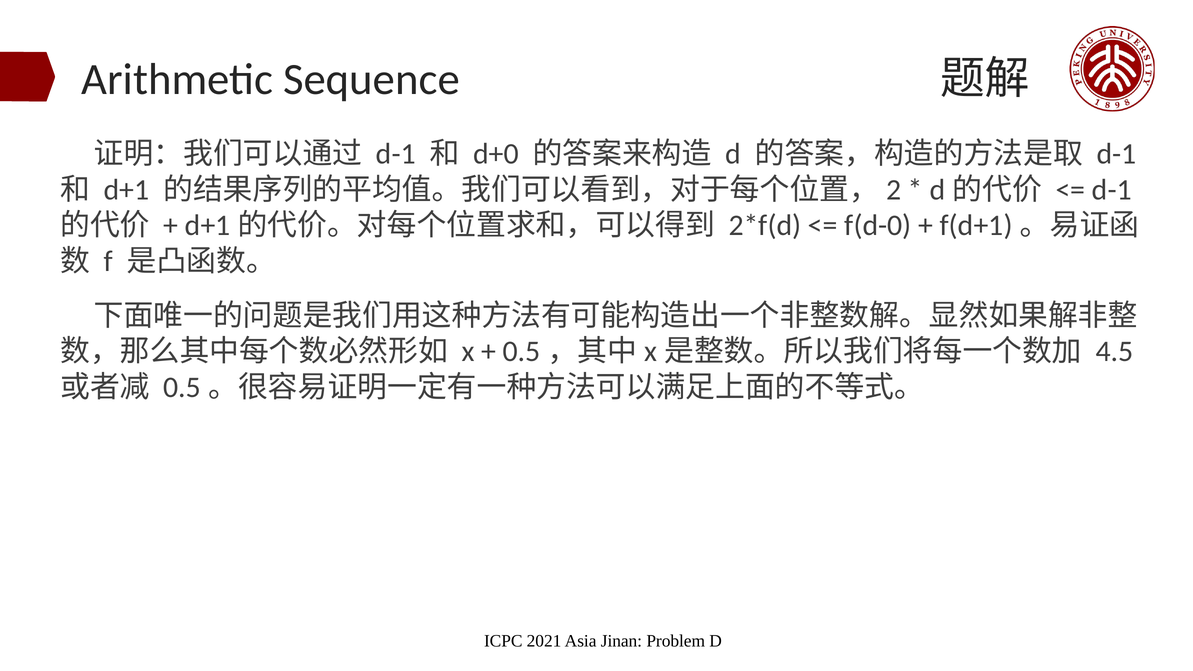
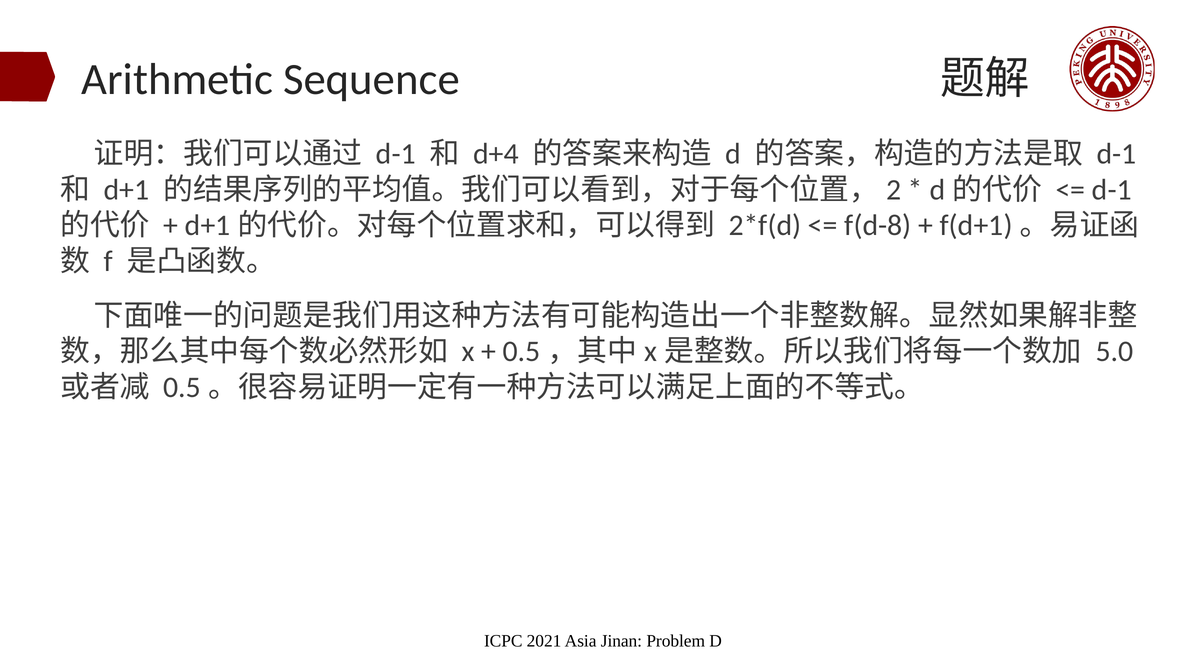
d+0: d+0 -> d+4 (496, 154)
f(d-0: f(d-0 -> f(d-8 (878, 226)
4.5: 4.5 -> 5.0 (1114, 352)
